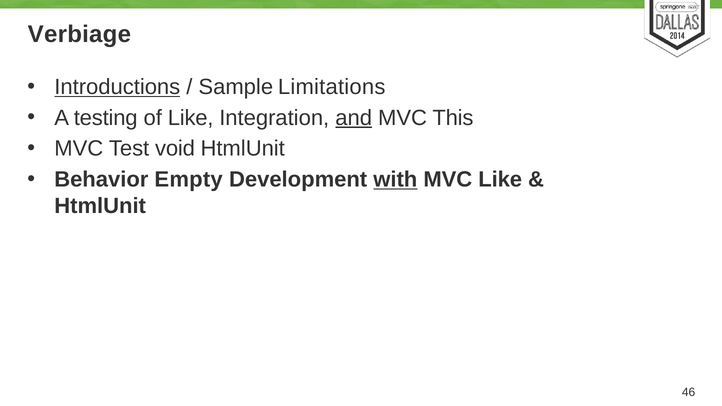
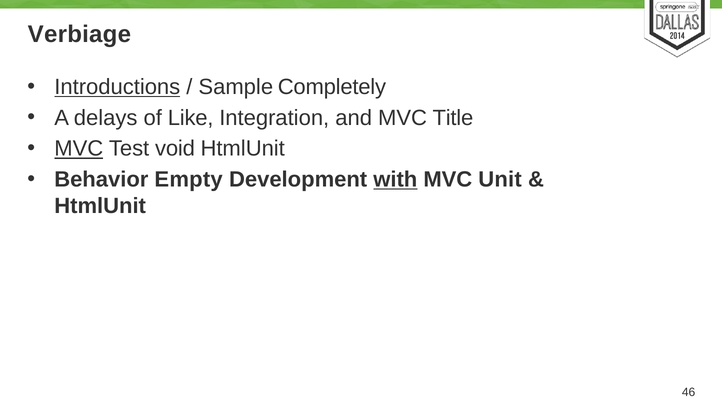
Limitations: Limitations -> Completely (332, 87)
testing: testing -> delays (106, 118)
and underline: present -> none (354, 118)
This: This -> Title (453, 118)
MVC underline: none -> present (79, 149)
MVC Like: Like -> Unit (500, 180)
